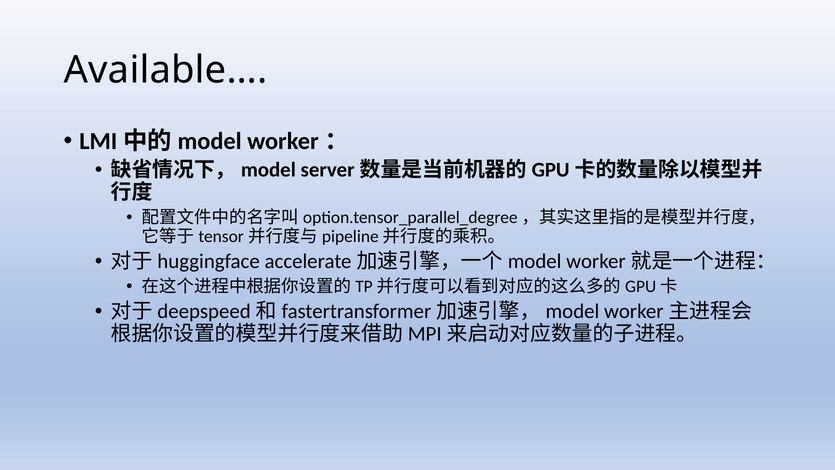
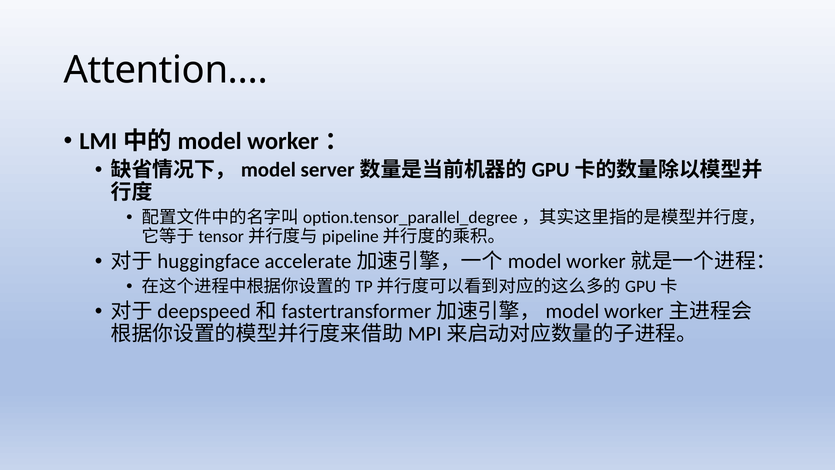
Available…: Available… -> Attention… (166, 70)
